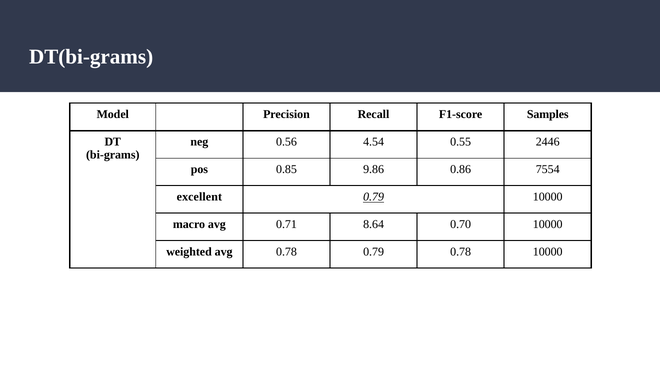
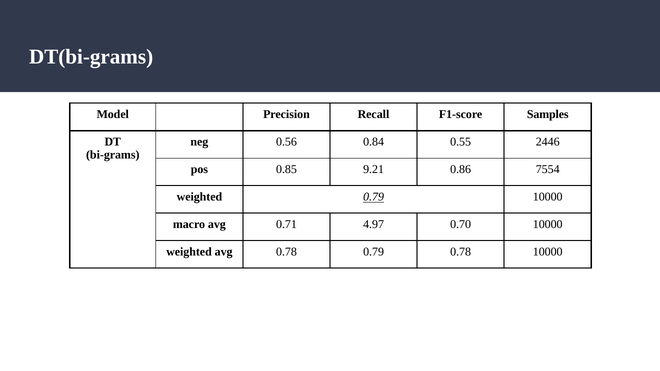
4.54: 4.54 -> 0.84 (374, 142)
9.86: 9.86 -> 9.21 (374, 169)
excellent: excellent -> weighted (199, 197)
8.64: 8.64 -> 4.97 (374, 224)
